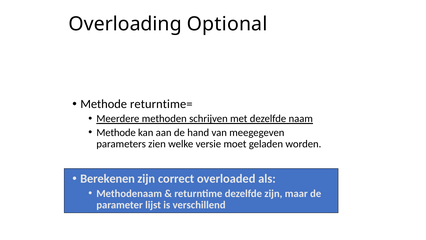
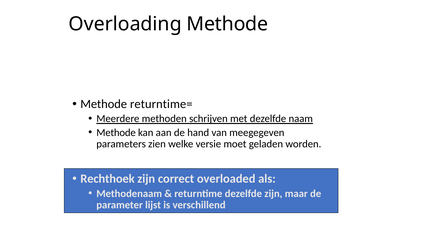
Overloading Optional: Optional -> Methode (227, 24)
Berekenen: Berekenen -> Rechthoek (108, 179)
